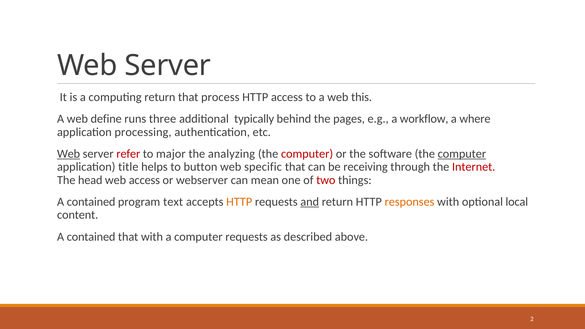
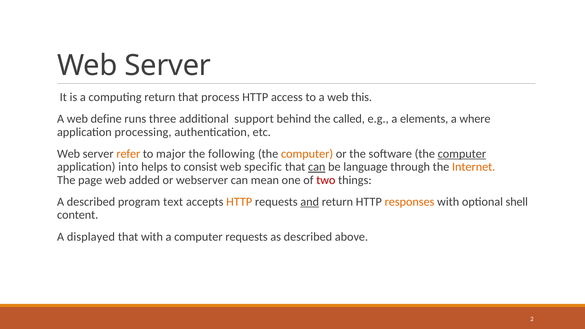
typically: typically -> support (254, 119)
pages: pages -> called (349, 119)
workflow: workflow -> elements (424, 119)
Web underline: present -> none (69, 154)
refer colour: red -> orange (128, 154)
analyzing: analyzing -> following (231, 154)
computer colour: red -> orange (307, 154)
title: title -> into (128, 167)
button: button -> consist (201, 167)
can underline: none -> present (317, 167)
receiving: receiving -> language (366, 167)
Internet colour: red -> orange (474, 167)
head: head -> page (90, 180)
web access: access -> added (144, 180)
contained: contained -> described (91, 202)
local: local -> shell (517, 202)
contained: contained -> displayed (91, 237)
